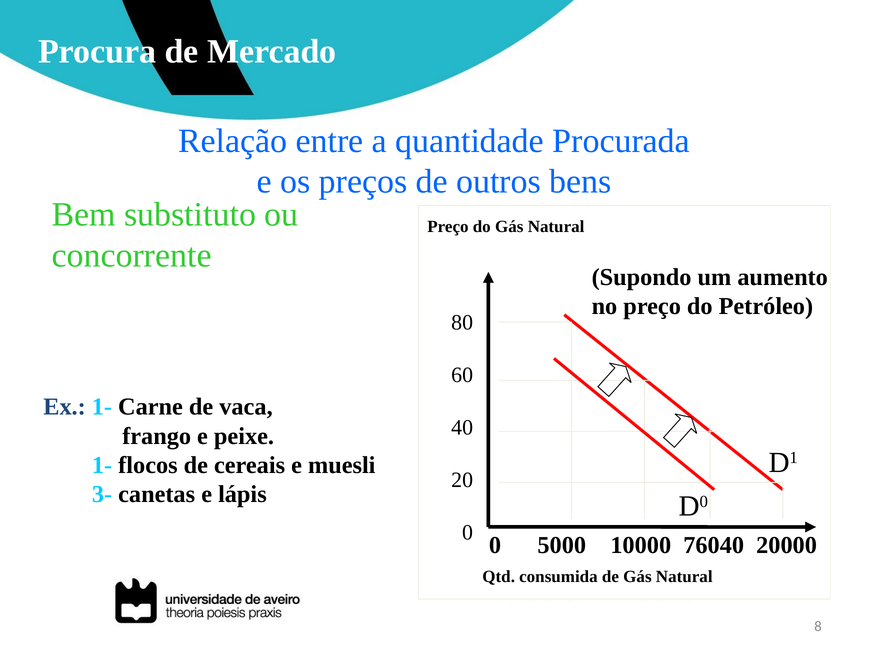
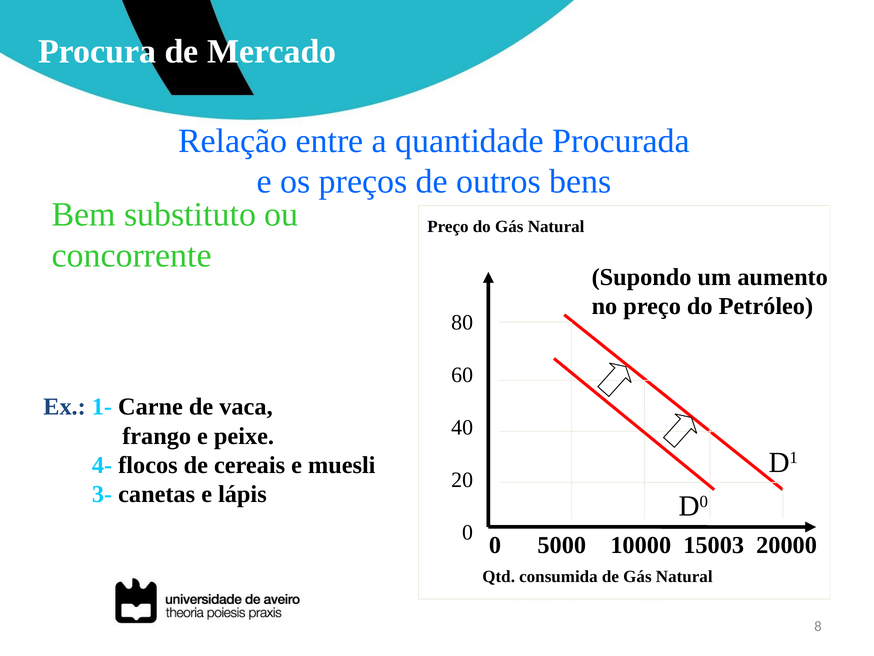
1-: 1- -> 4- (102, 465)
76040: 76040 -> 15003 (714, 545)
